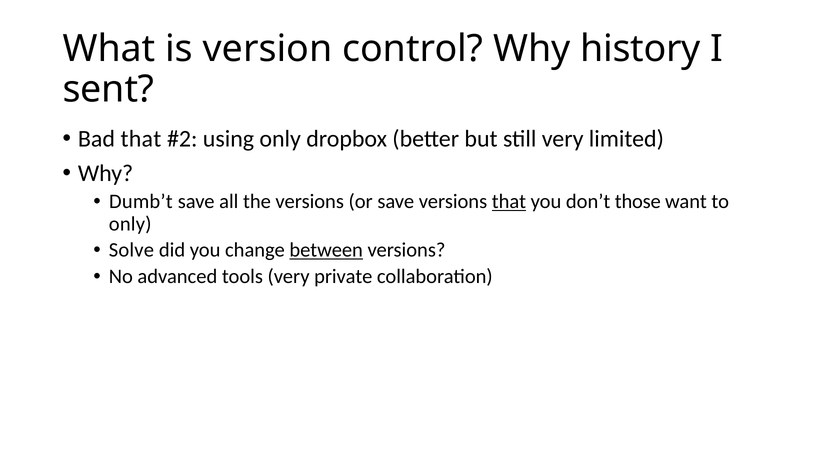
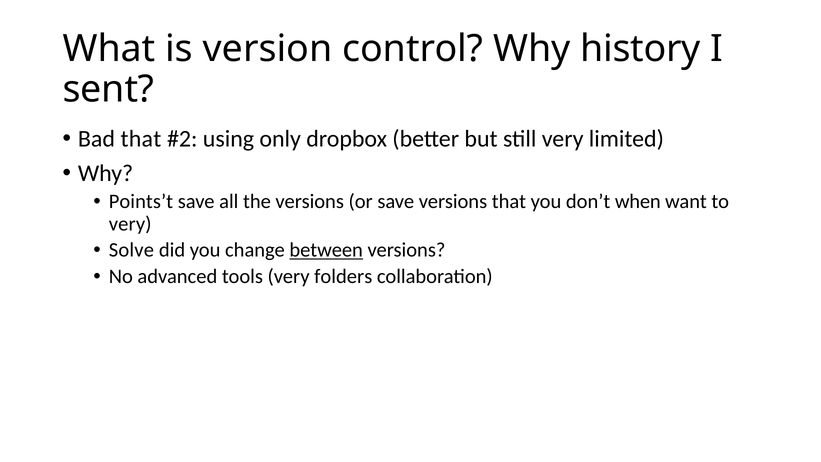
Dumb’t: Dumb’t -> Points’t (141, 202)
that underline: present -> none (509, 202)
those: those -> when (638, 202)
only: only -> very (130, 224)
private: private -> folders (343, 277)
